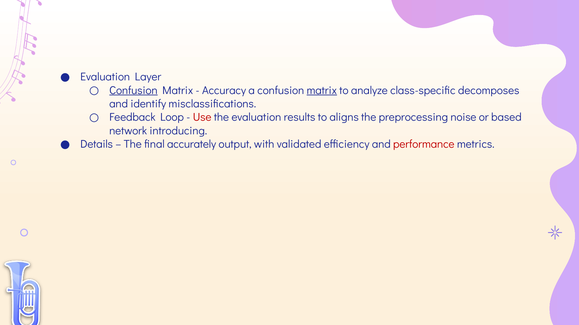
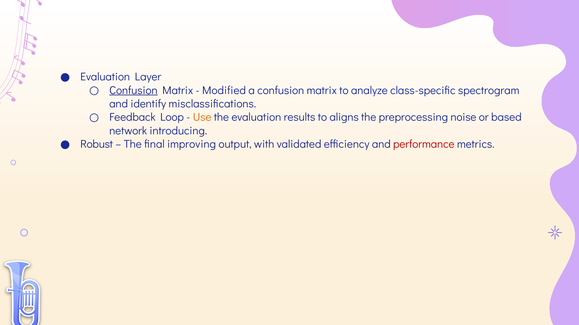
Accuracy: Accuracy -> Modified (224, 90)
matrix underline: present -> none (322, 90)
decomposes: decomposes -> spectrogram (489, 90)
Use colour: red -> orange (202, 118)
Details: Details -> Robust (97, 145)
accurately: accurately -> improving (192, 145)
